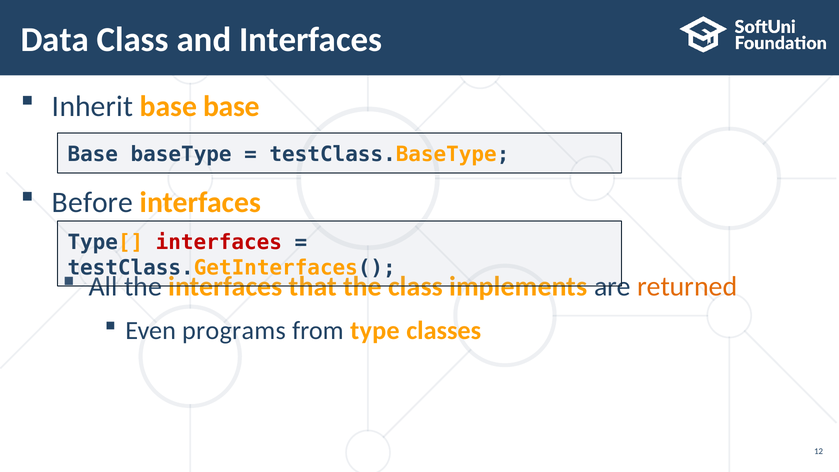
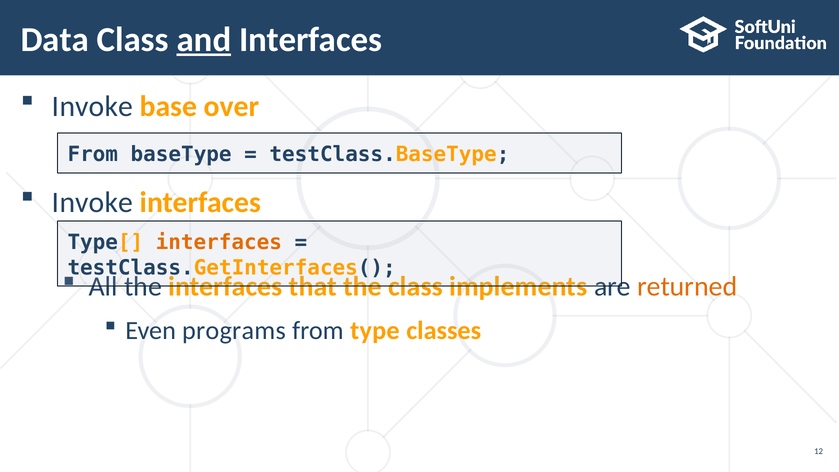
and underline: none -> present (204, 40)
Inherit: Inherit -> Invoke (93, 106)
base base: base -> over (231, 106)
Base: Base -> From (93, 154)
Before: Before -> Invoke (93, 202)
interfaces colour: red -> orange (219, 242)
